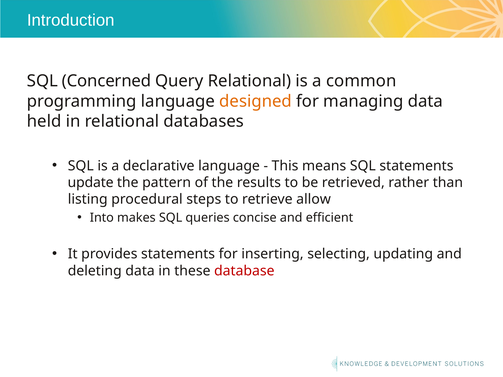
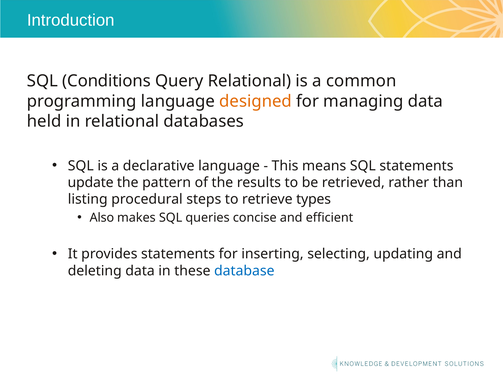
Concerned: Concerned -> Conditions (107, 81)
allow: allow -> types (314, 199)
Into: Into -> Also (102, 218)
database colour: red -> blue (244, 271)
